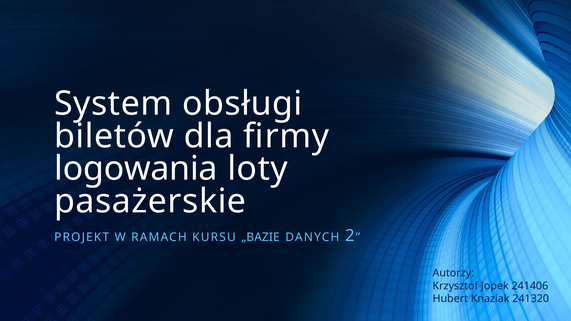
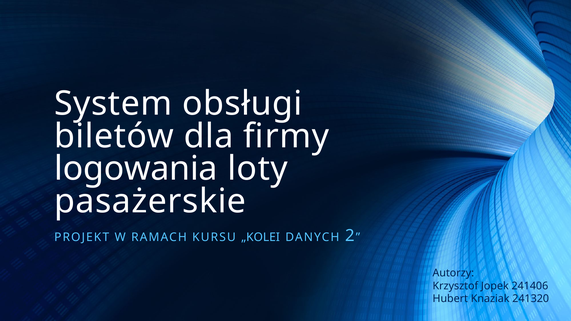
„BAZIE: „BAZIE -> „KOLEI (261, 238)
